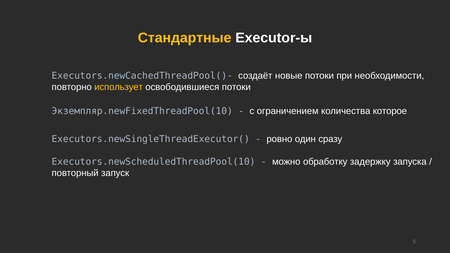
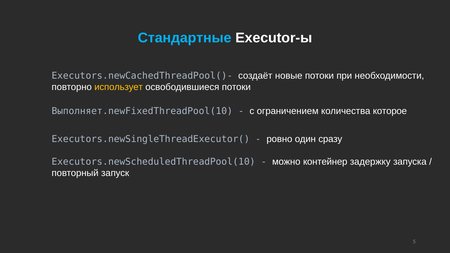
Стандартные colour: yellow -> light blue (185, 38)
Экземпляр.newFixedThreadPool(10: Экземпляр.newFixedThreadPool(10 -> Выполняет.newFixedThreadPool(10 (142, 111)
обработку: обработку -> контейнер (325, 162)
